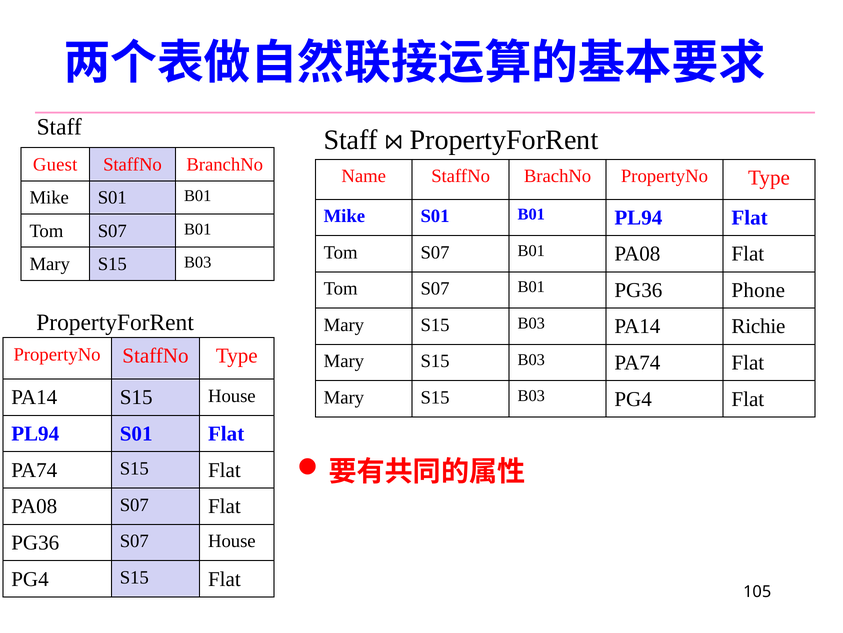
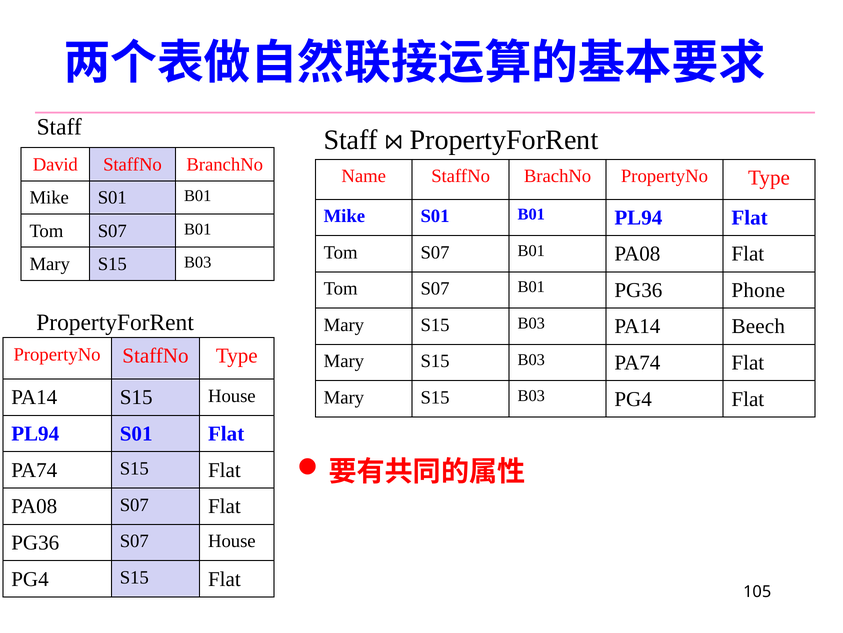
Guest: Guest -> David (55, 164)
Richie: Richie -> Beech (758, 326)
